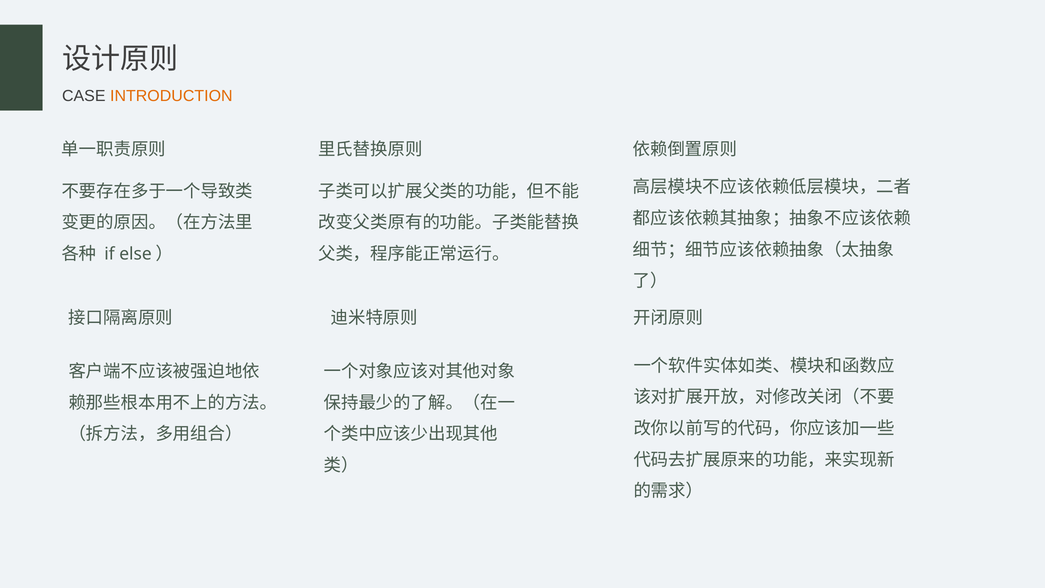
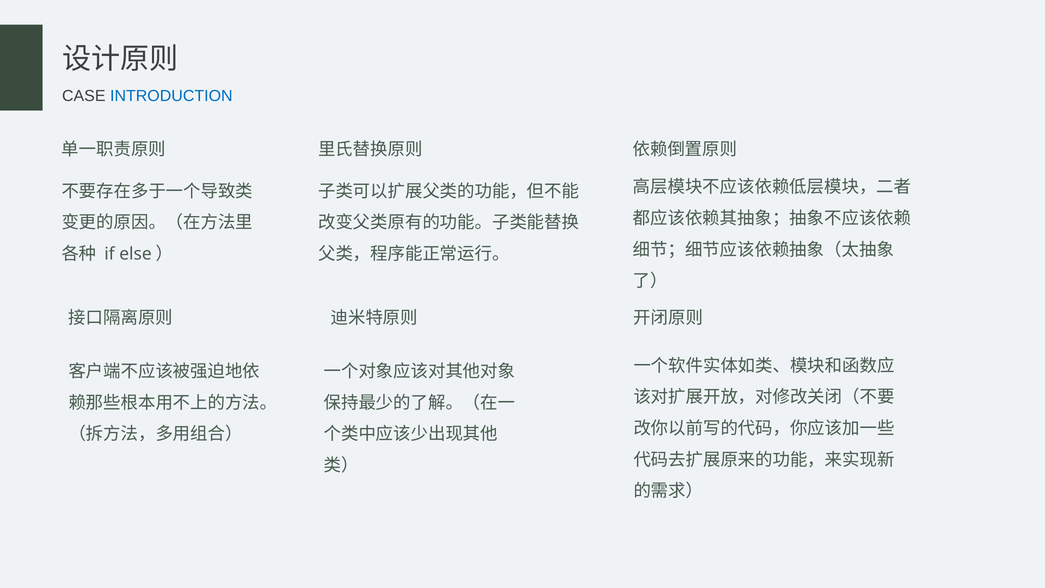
INTRODUCTION colour: orange -> blue (171, 96)
